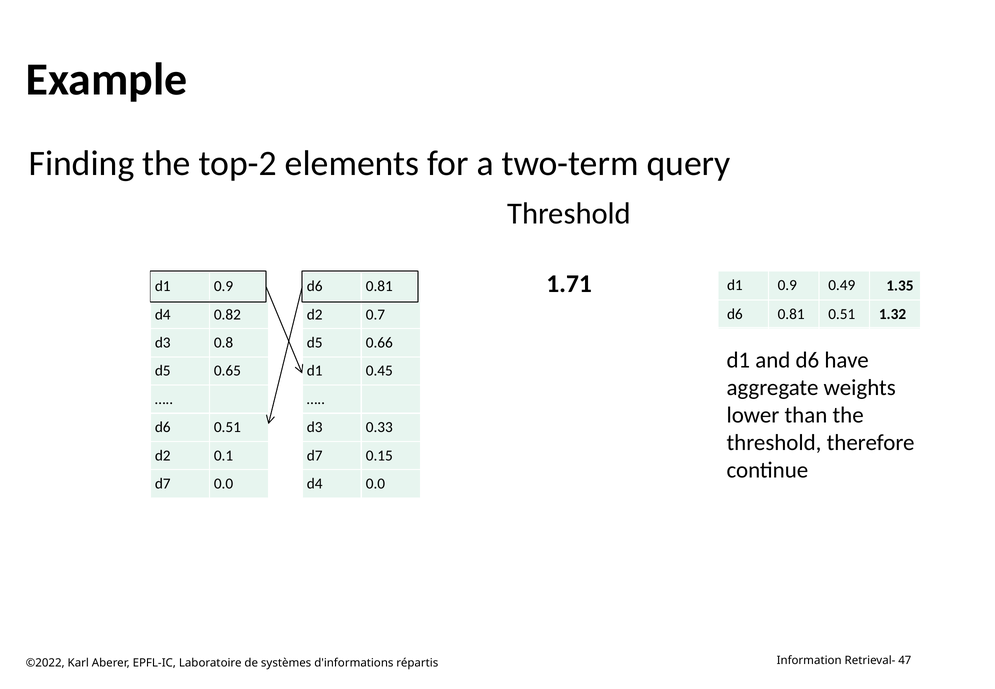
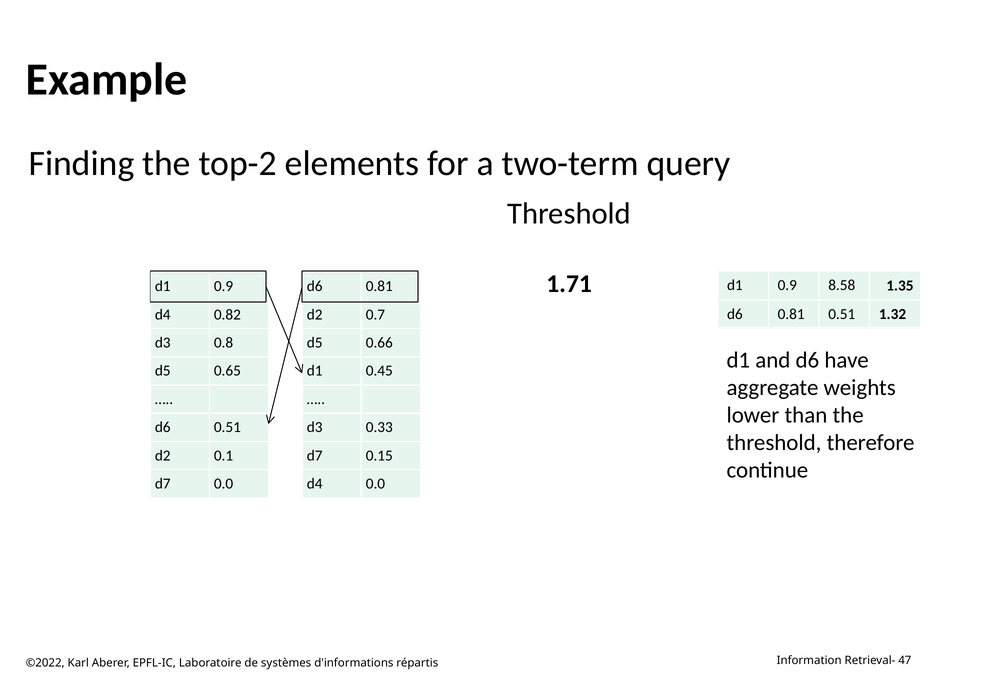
0.49: 0.49 -> 8.58 (842, 285)
